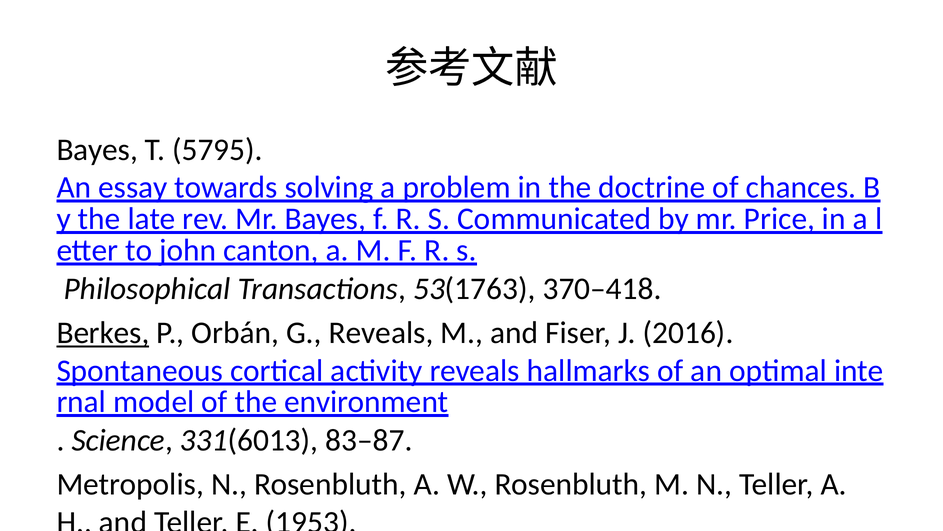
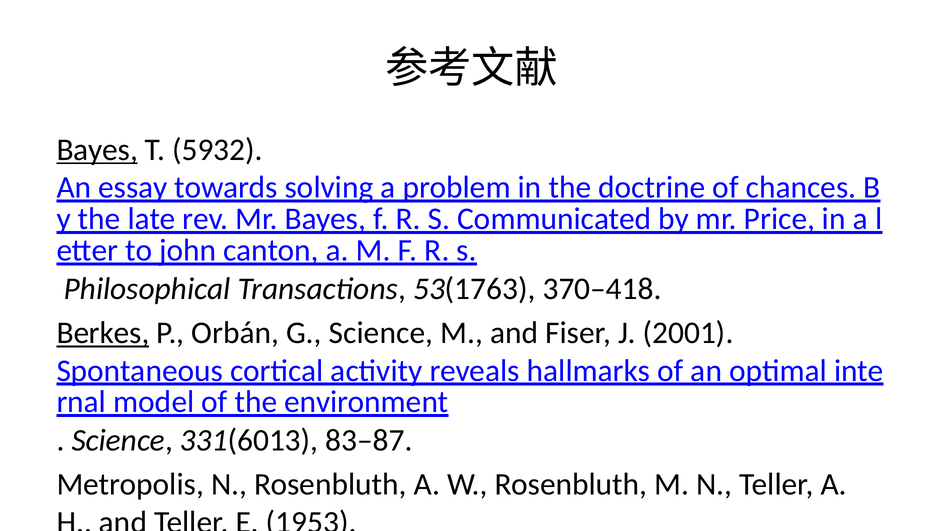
Bayes underline: none -> present (97, 150)
5795: 5795 -> 5932 (217, 150)
G Reveals: Reveals -> Science (381, 333)
J 2016: 2016 -> 2001 (688, 333)
